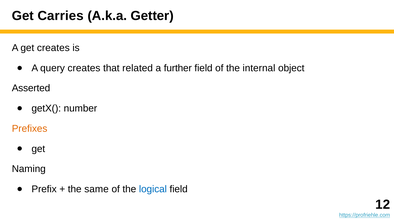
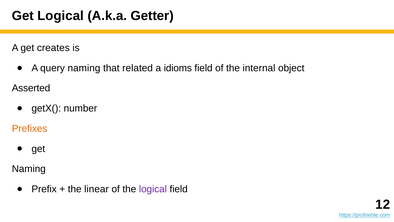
Get Carries: Carries -> Logical (61, 16)
query creates: creates -> naming (84, 68)
further: further -> idioms (178, 68)
same: same -> linear (97, 189)
logical colour: blue -> purple (153, 189)
